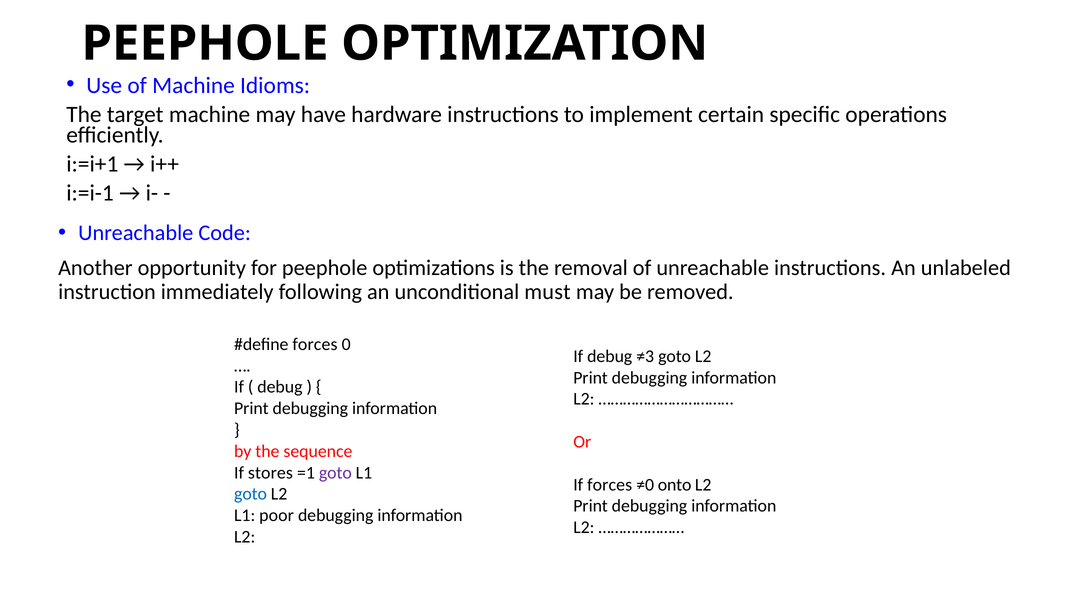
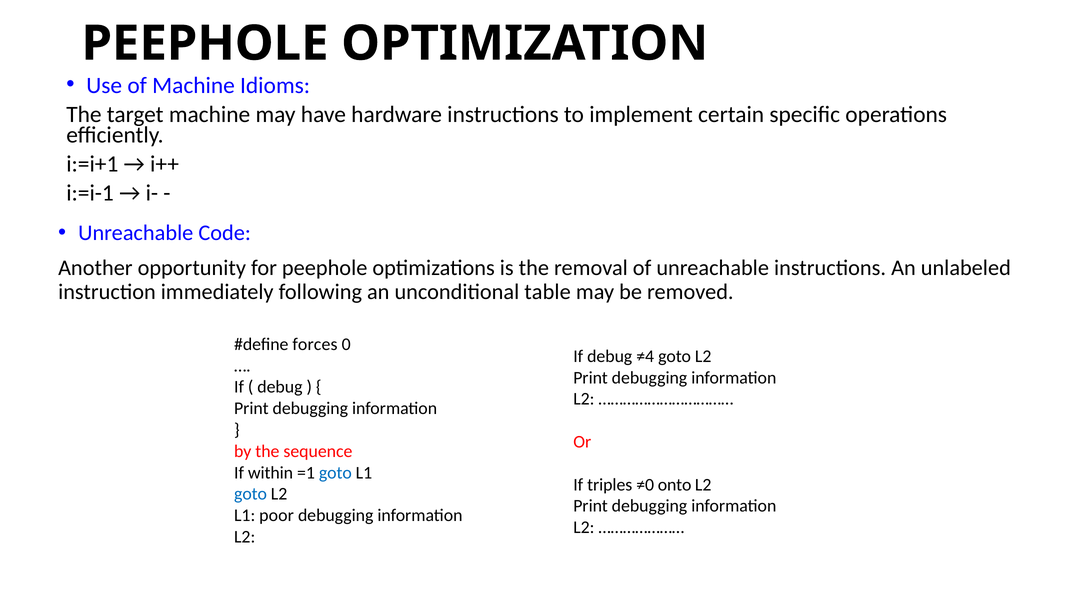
must: must -> table (548, 292)
≠3: ≠3 -> ≠4 (645, 356)
stores: stores -> within (271, 473)
goto colour: purple -> blue (335, 473)
If forces: forces -> triples (610, 485)
